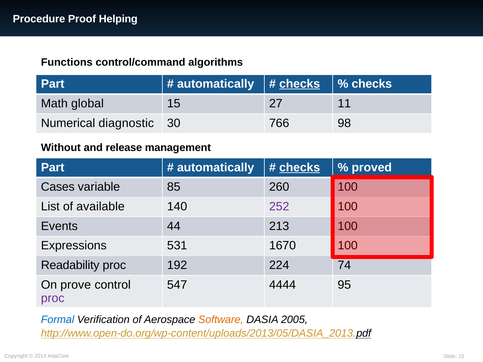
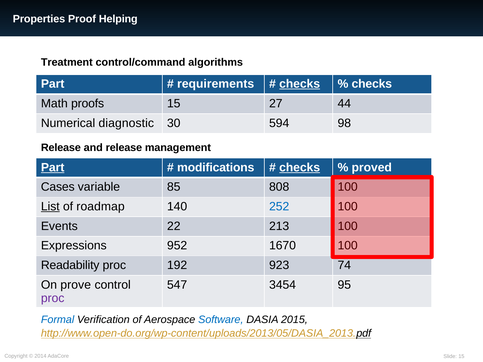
Procedure: Procedure -> Properties (39, 19)
Functions: Functions -> Treatment (67, 62)
automatically: automatically -> requirements (216, 84)
global: global -> proofs (88, 104)
11: 11 -> 44 (344, 104)
766: 766 -> 594 (279, 123)
Without: Without -> Release (61, 148)
Part underline: none -> present (53, 167)
automatically: automatically -> modifications (216, 167)
260: 260 -> 808 (279, 187)
List underline: none -> present (50, 207)
available: available -> roadmap (101, 207)
252 colour: purple -> blue (279, 207)
44: 44 -> 22 (174, 226)
531: 531 -> 952 (177, 246)
224: 224 -> 923 (279, 265)
4444: 4444 -> 3454 (283, 285)
Software colour: orange -> blue (221, 320)
2005: 2005 -> 2015 (294, 320)
